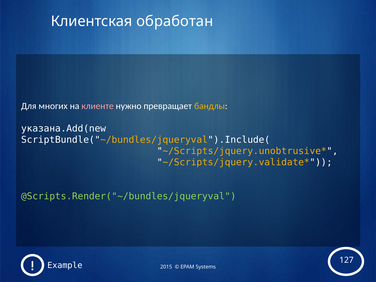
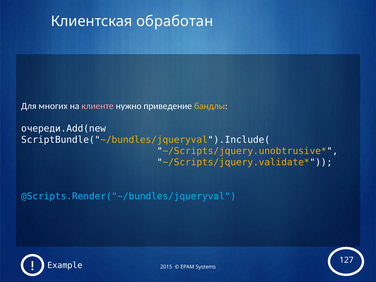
превращает: превращает -> приведение (168, 106)
указана.Add(new: указана.Add(new -> очереди.Add(new (64, 128)
@Scripts.Render("~/bundles/jqueryval colour: light green -> light blue (129, 196)
